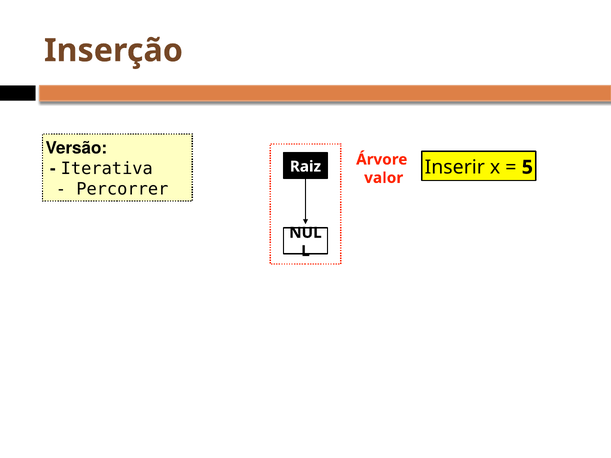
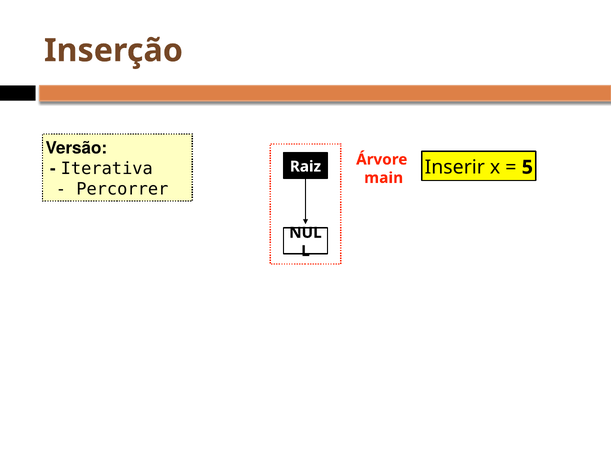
valor: valor -> main (384, 178)
